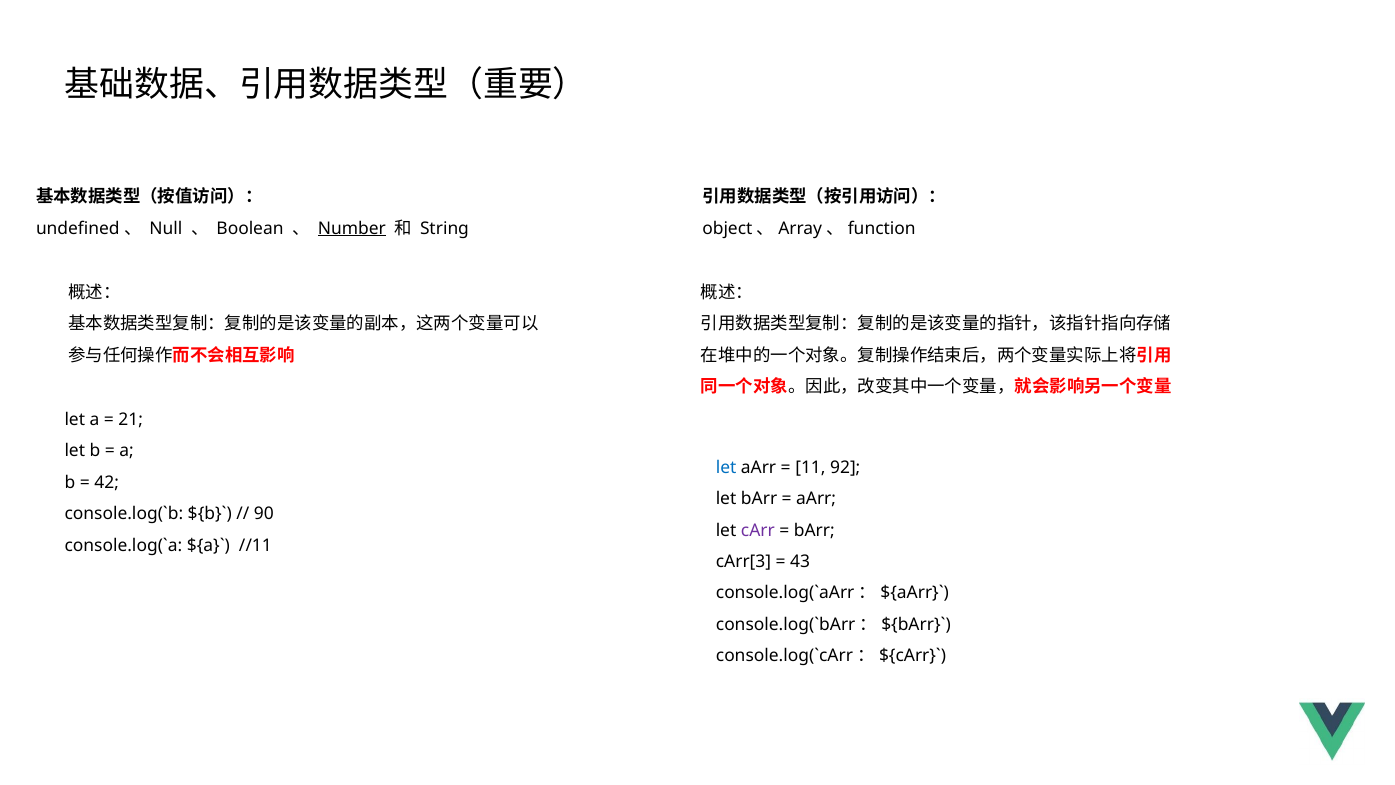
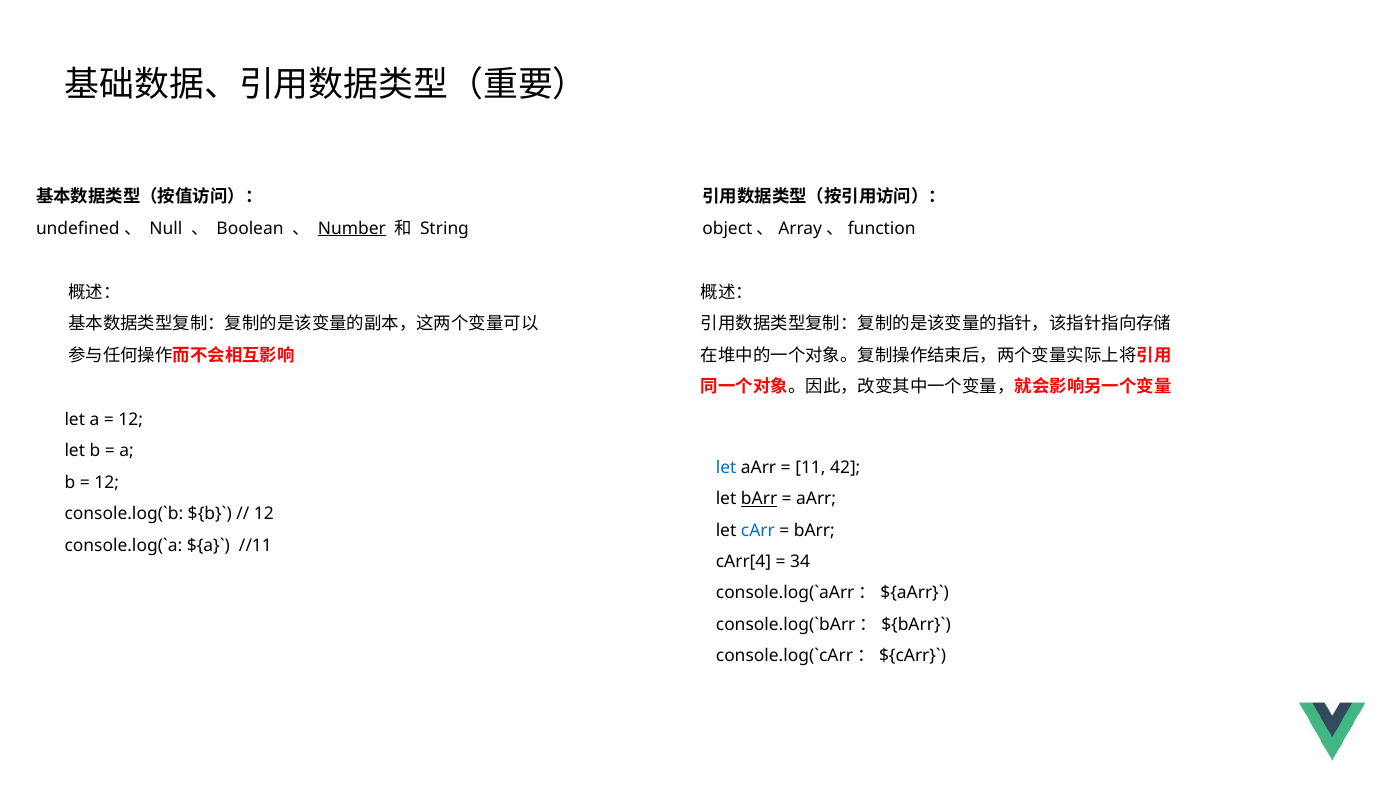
21: 21 -> 12 (131, 420)
92: 92 -> 42 (845, 467)
42: 42 -> 12 (107, 482)
bArr underline: none -> present (759, 499)
90: 90 -> 12 (264, 514)
cArr colour: purple -> blue (758, 530)
cArr[3: cArr[3 -> cArr[4 (743, 562)
43: 43 -> 34 (800, 562)
